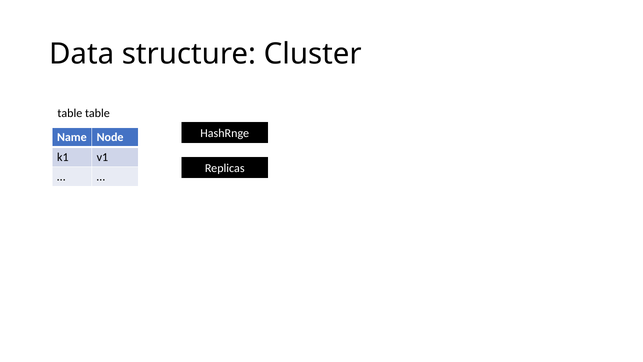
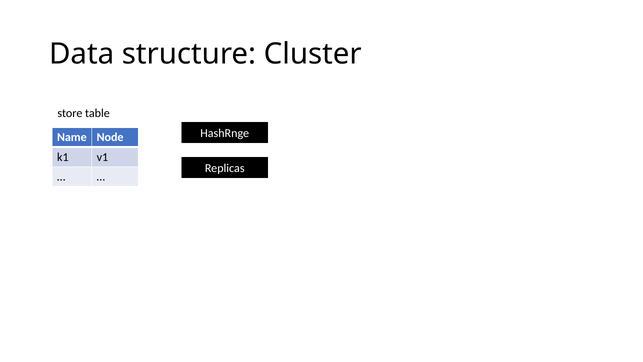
table: table -> store (70, 113)
